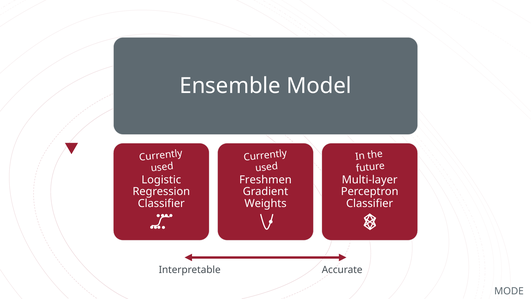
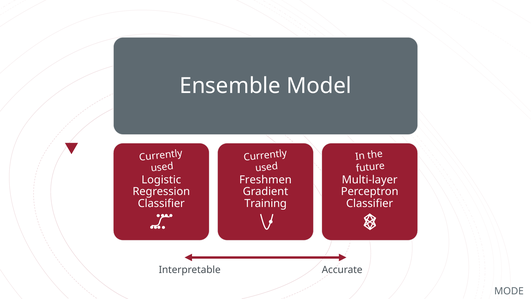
Weights: Weights -> Training (266, 203)
